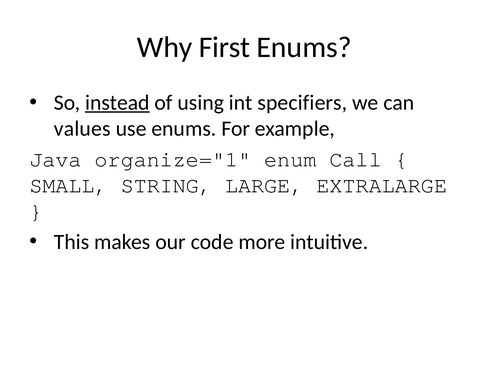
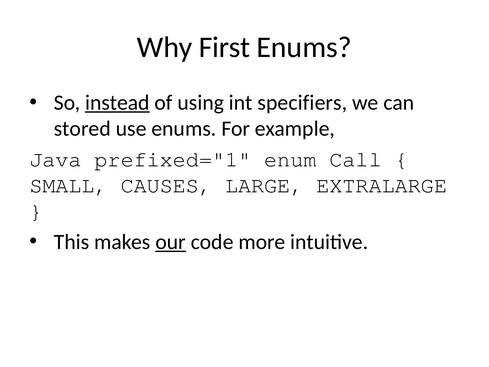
values: values -> stored (82, 129)
organize="1: organize="1 -> prefixed="1 (173, 159)
STRING: STRING -> CAUSES (166, 185)
our underline: none -> present (171, 242)
